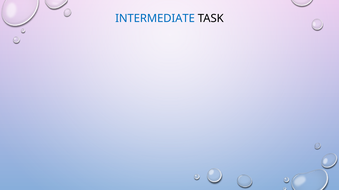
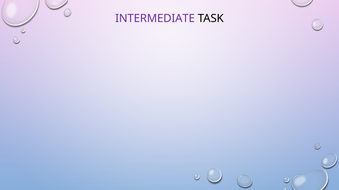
INTERMEDIATE colour: blue -> purple (155, 18)
